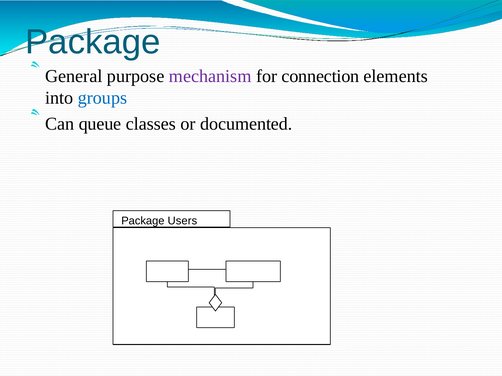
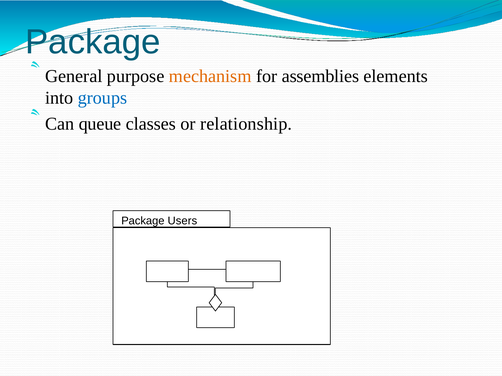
mechanism colour: purple -> orange (210, 76)
connection: connection -> assemblies (320, 76)
documented: documented -> relationship (246, 124)
